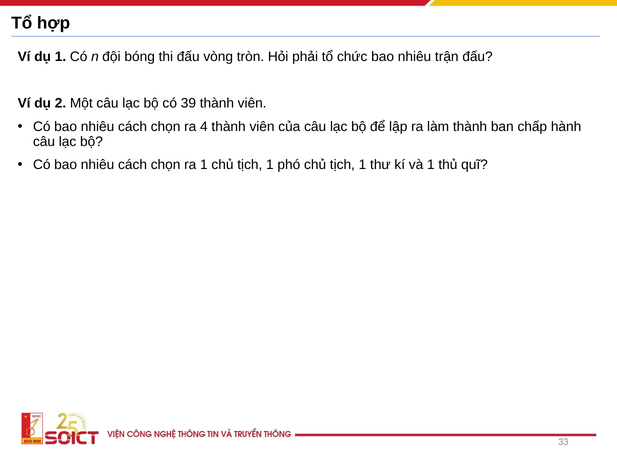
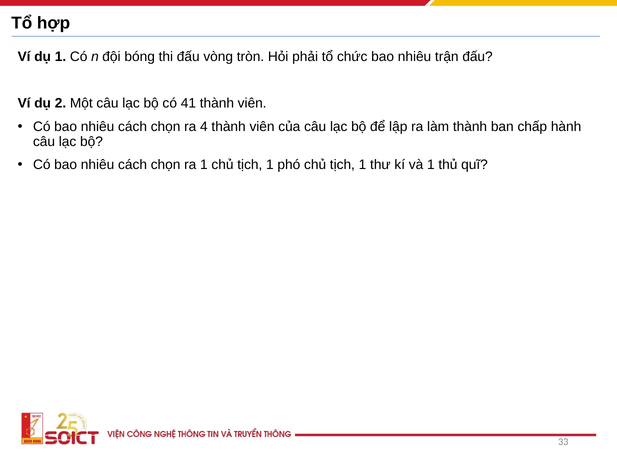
39: 39 -> 41 (188, 103)
